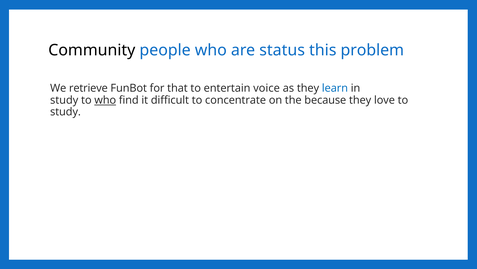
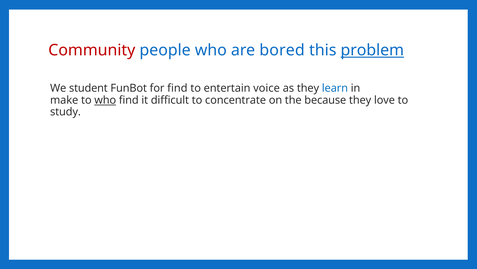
Community colour: black -> red (92, 50)
status: status -> bored (282, 50)
problem underline: none -> present (372, 50)
retrieve: retrieve -> student (88, 88)
for that: that -> find (177, 88)
study: study -> make (64, 100)
